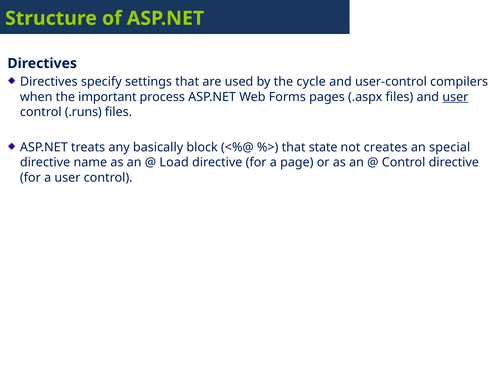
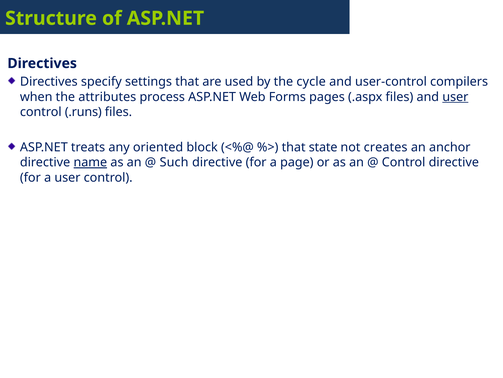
important: important -> attributes (107, 97)
basically: basically -> oriented (158, 147)
special: special -> anchor (450, 147)
name underline: none -> present (90, 162)
Load: Load -> Such (174, 162)
